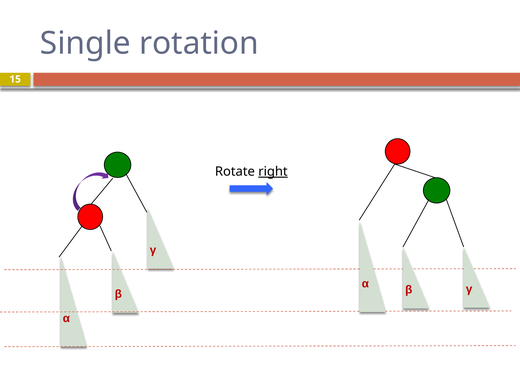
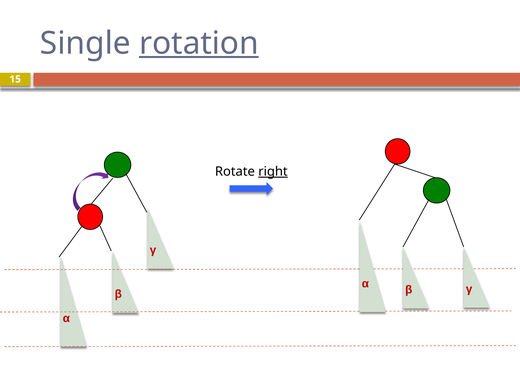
rotation underline: none -> present (199, 43)
